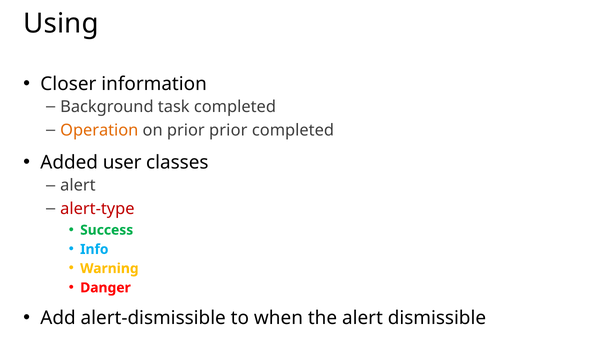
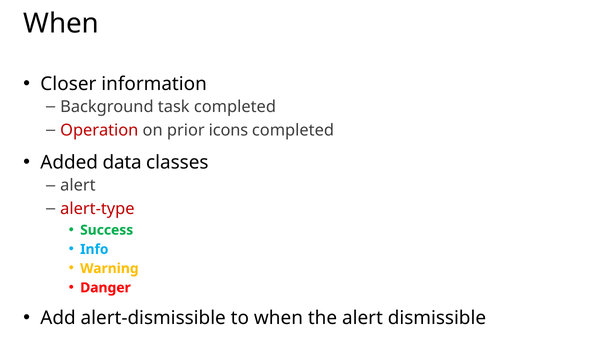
Using: Using -> When (61, 23)
Operation colour: orange -> red (99, 130)
prior prior: prior -> icons (228, 130)
user: user -> data (122, 162)
